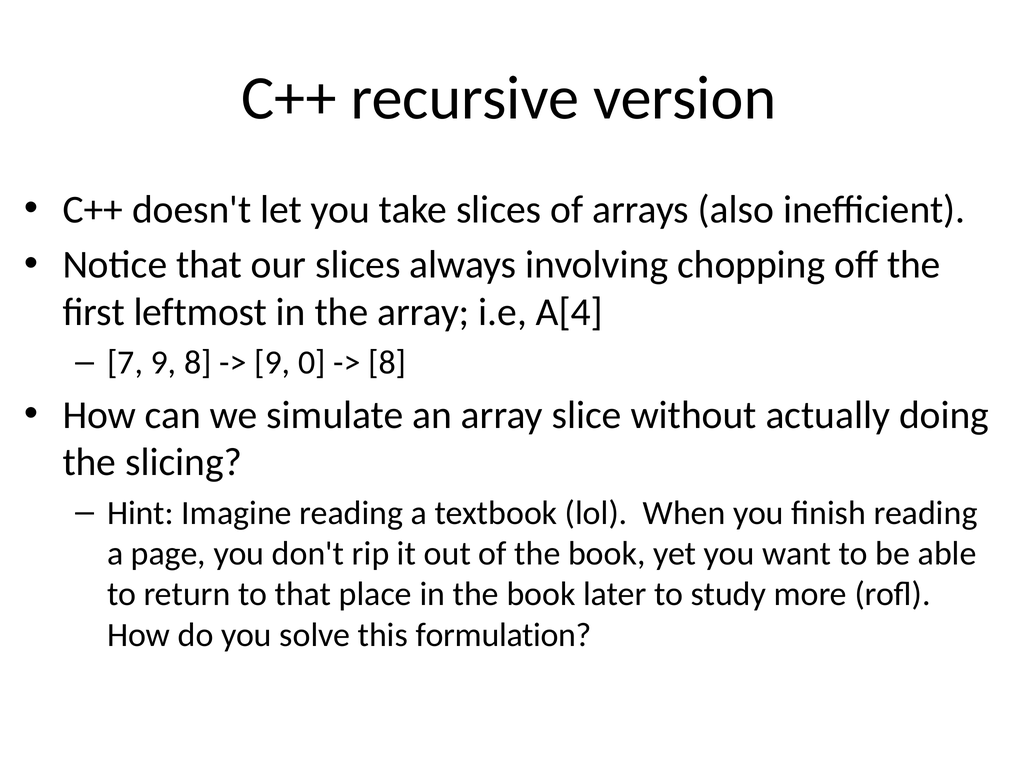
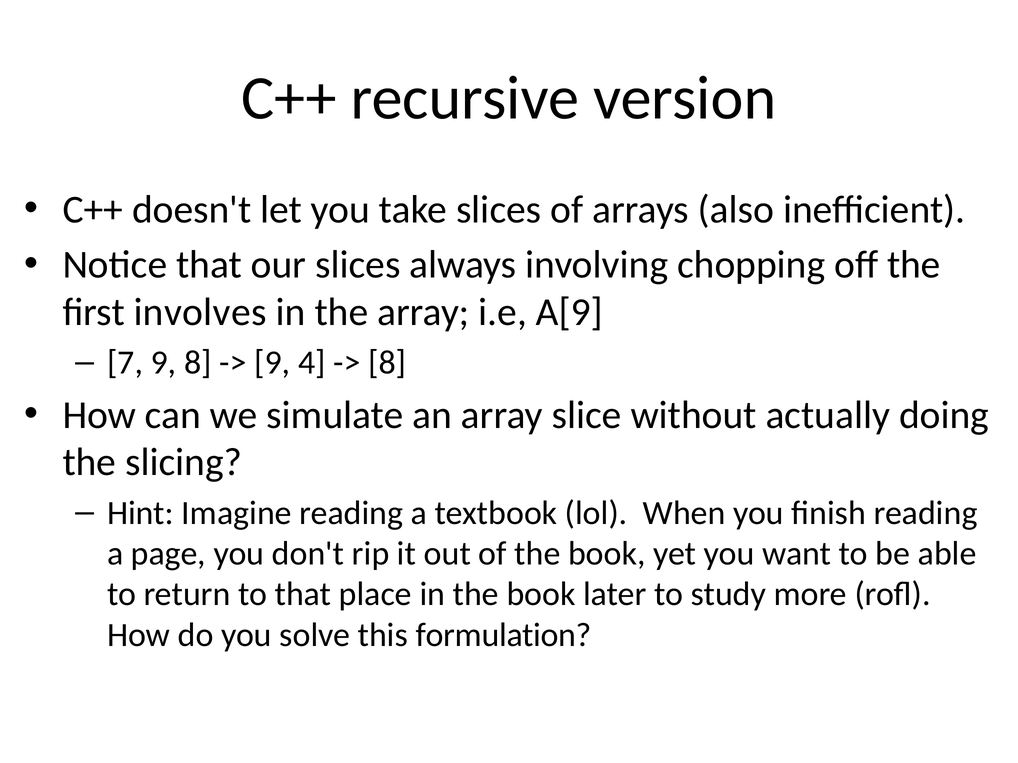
leftmost: leftmost -> involves (200, 312)
A[4: A[4 -> A[9 (569, 312)
0: 0 -> 4 (312, 363)
